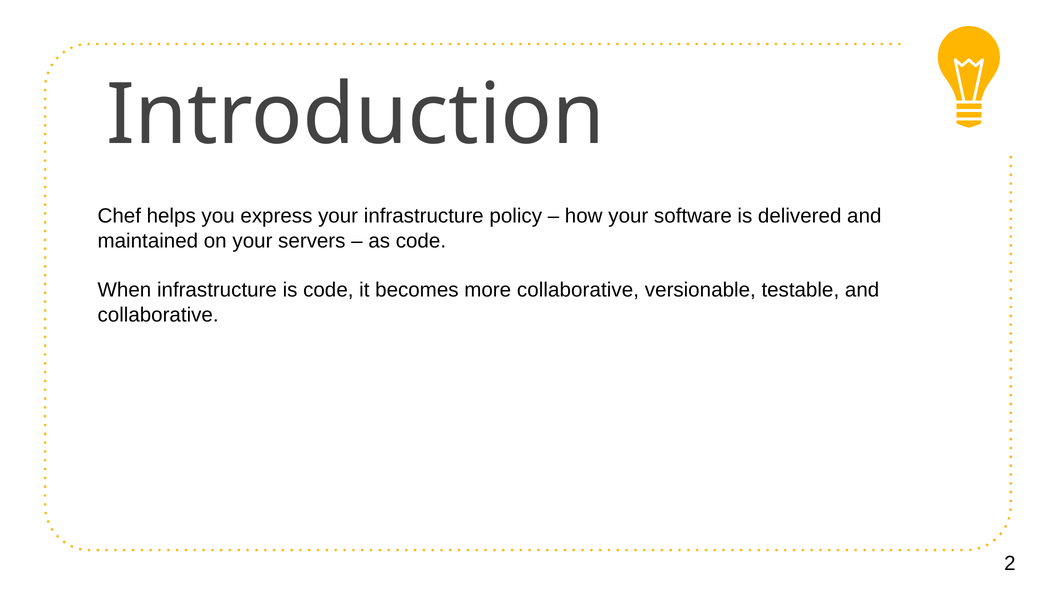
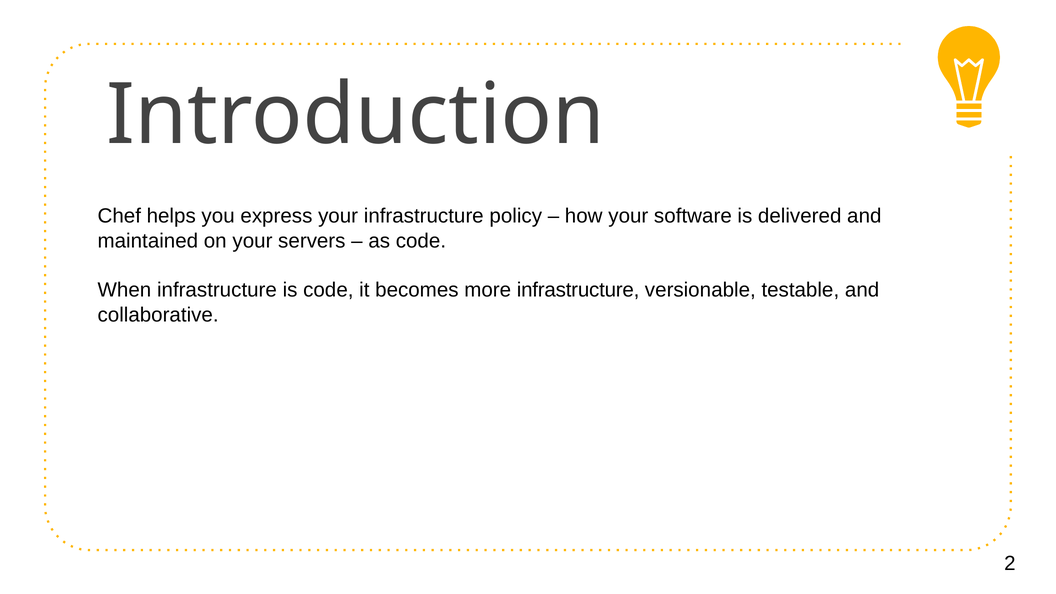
more collaborative: collaborative -> infrastructure (578, 290)
